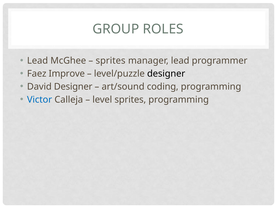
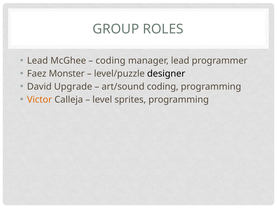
sprites: sprites -> coding (111, 61)
Improve: Improve -> Monster (67, 74)
David Designer: Designer -> Upgrade (73, 87)
Victor colour: blue -> orange (40, 99)
